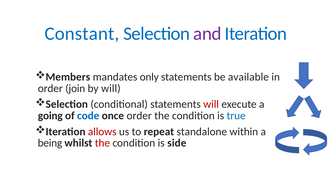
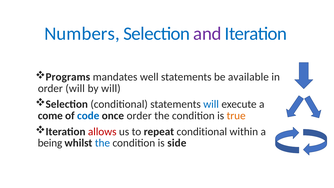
Constant: Constant -> Numbers (82, 34)
Members: Members -> Programs (68, 77)
only: only -> well (149, 77)
order join: join -> will (75, 88)
will colour: red -> blue (211, 104)
going: going -> come (50, 116)
true colour: blue -> orange (236, 116)
repeat standalone: standalone -> conditional (202, 131)
the colour: red -> blue (102, 143)
